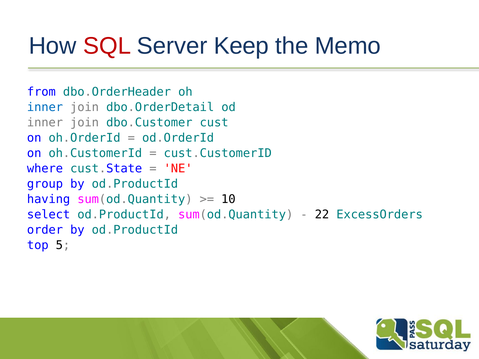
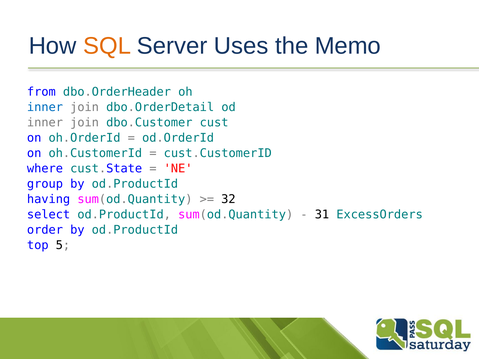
SQL colour: red -> orange (107, 46)
Keep: Keep -> Uses (241, 46)
10: 10 -> 32 (228, 199)
22: 22 -> 31 (322, 215)
